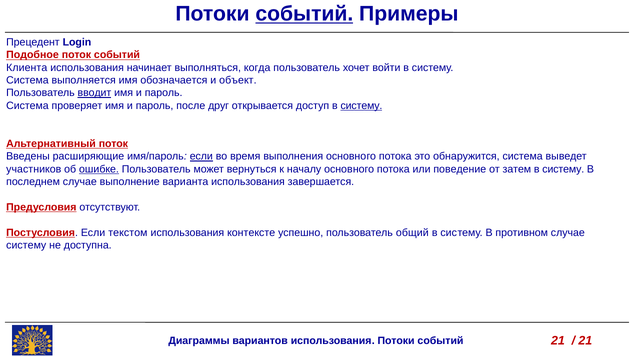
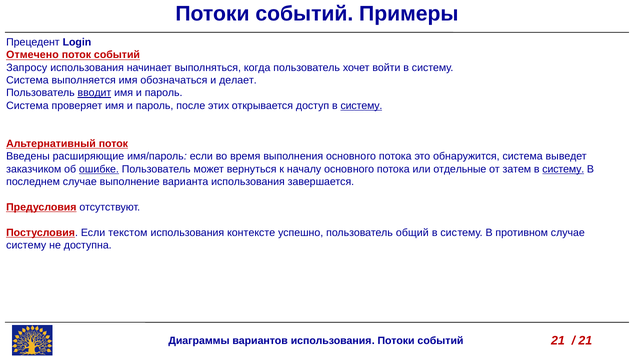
событий underline: present -> none (304, 14)
Подобное: Подобное -> Отмечено (32, 55)
Клиента: Клиента -> Запросу (27, 68)
обозначается: обозначается -> обозначаться (174, 80)
объект: объект -> делает (238, 80)
друг: друг -> этих (219, 106)
если underline: present -> none (201, 156)
участников: участников -> заказчиком (34, 169)
поведение: поведение -> отдельные (460, 169)
систему underline: none -> present (563, 169)
